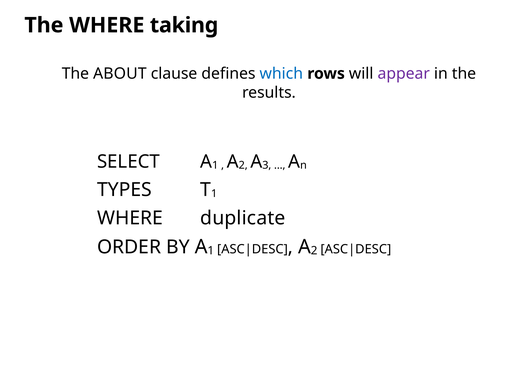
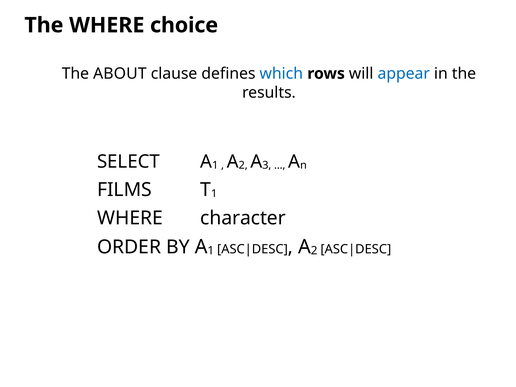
taking: taking -> choice (184, 25)
appear colour: purple -> blue (404, 74)
TYPES: TYPES -> FILMS (124, 190)
duplicate: duplicate -> character (243, 218)
